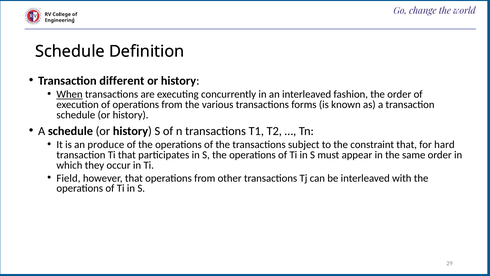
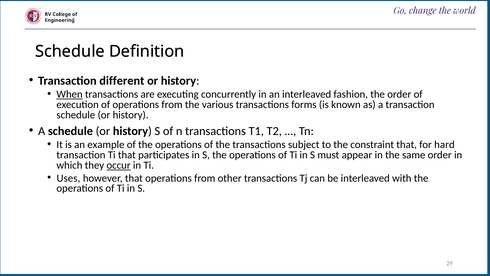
produce: produce -> example (106, 144)
occur underline: none -> present (119, 165)
Field: Field -> Uses (68, 178)
